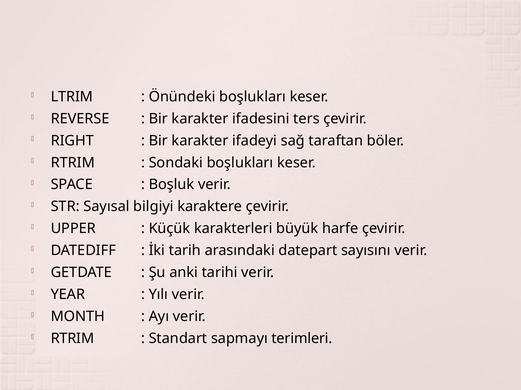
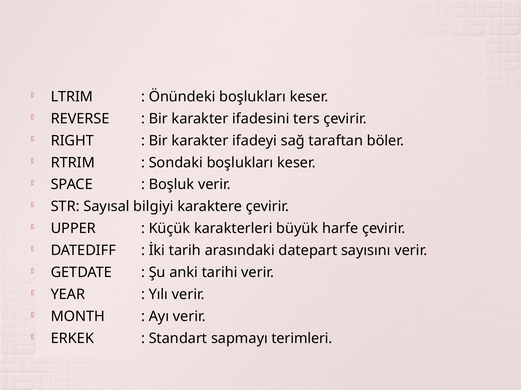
RTRIM: RTRIM -> ERKEK (72, 339)
